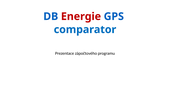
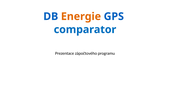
Energie colour: red -> orange (81, 16)
